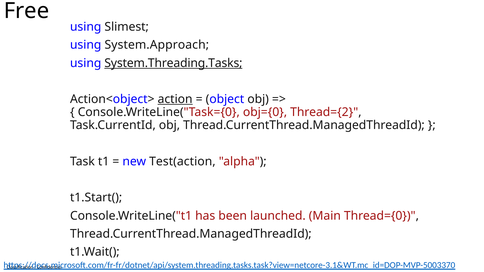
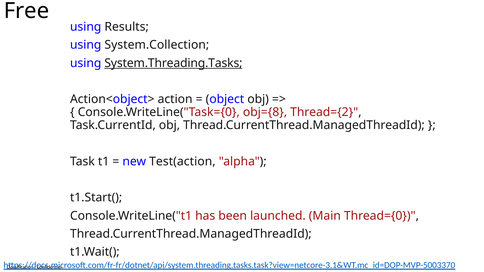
Slimest: Slimest -> Results (127, 27)
System.Approach: System.Approach -> System.Collection (157, 45)
action underline: present -> none (175, 99)
obj={0: obj={0 -> obj={8 (265, 112)
